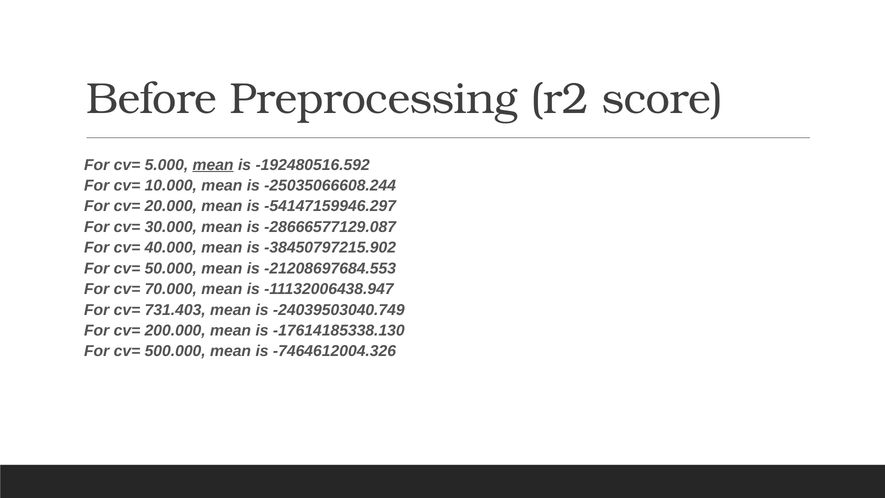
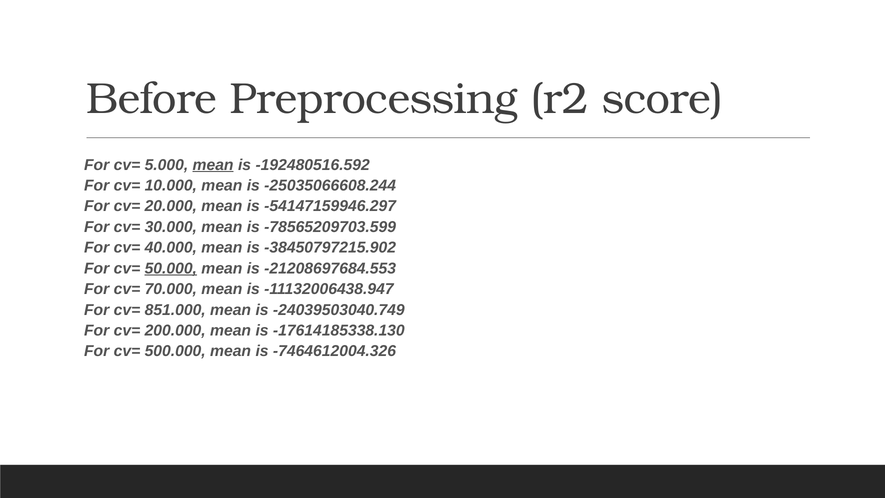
-28666577129.087: -28666577129.087 -> -78565209703.599 (330, 227)
50.000 underline: none -> present (171, 268)
731.403: 731.403 -> 851.000 (175, 310)
